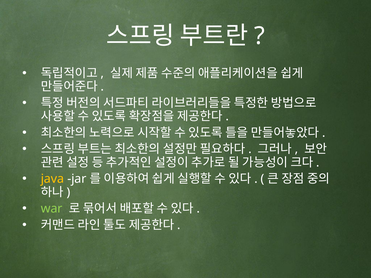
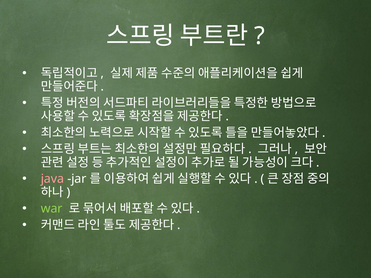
java colour: yellow -> pink (52, 179)
